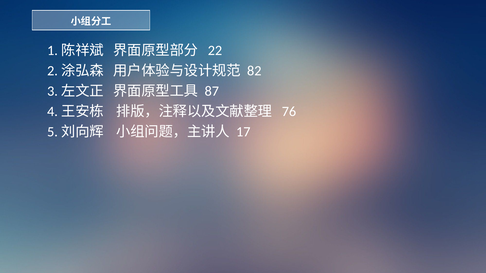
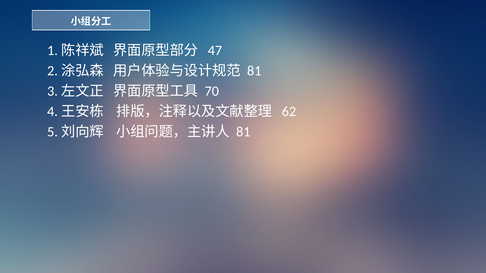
22: 22 -> 47 (215, 50)
82: 82 -> 81 (254, 71)
87: 87 -> 70 (212, 91)
76: 76 -> 62 (289, 112)
17: 17 -> 81 (243, 132)
